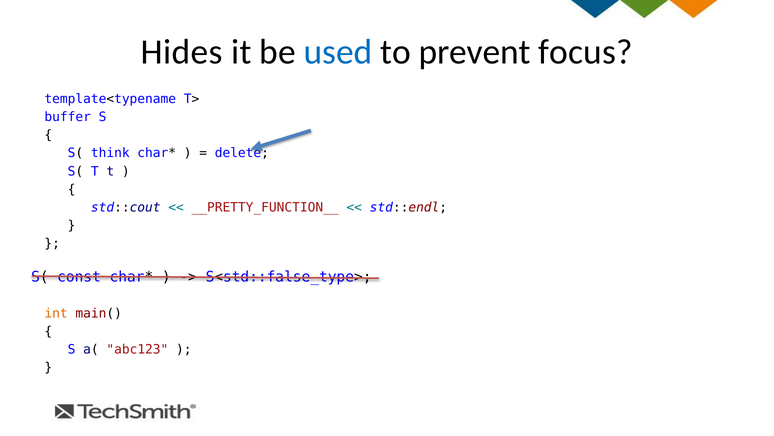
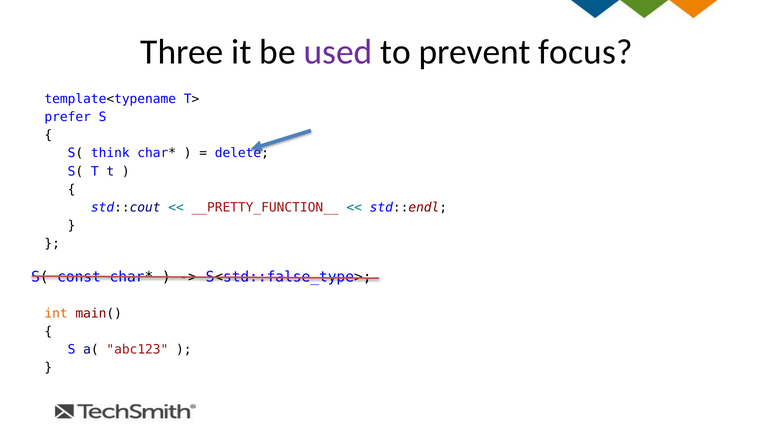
Hides: Hides -> Three (182, 52)
used colour: blue -> purple (338, 52)
buffer: buffer -> prefer (68, 117)
